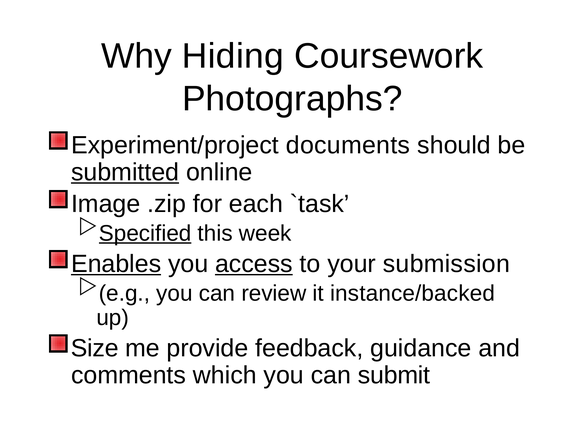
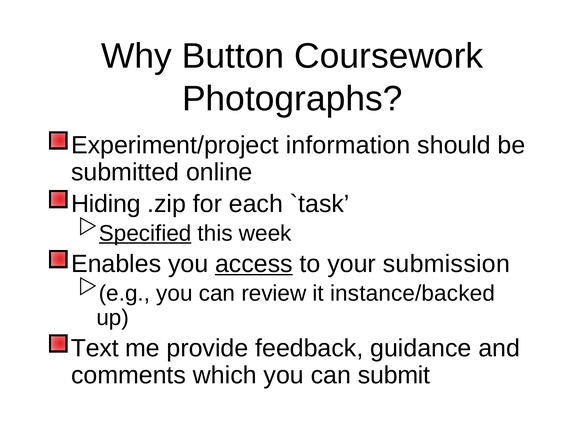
Hiding: Hiding -> Button (233, 56)
documents: documents -> information (348, 145)
submitted underline: present -> none (125, 172)
Image: Image -> Hiding (106, 204)
Enables underline: present -> none (116, 264)
Size: Size -> Text (95, 348)
